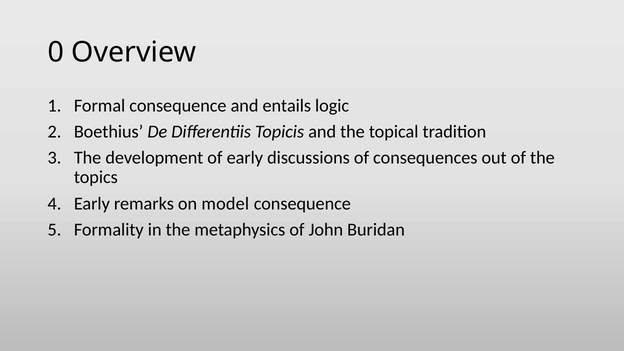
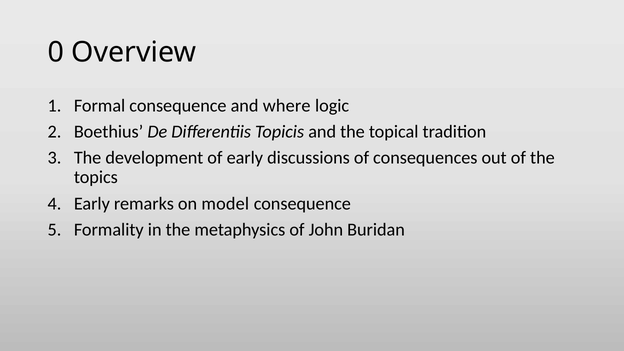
entails: entails -> where (287, 106)
